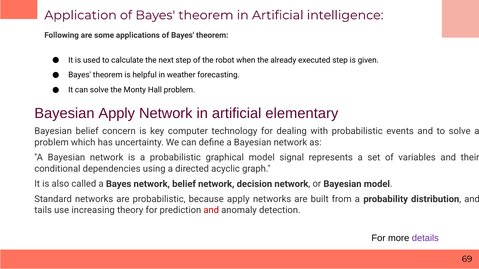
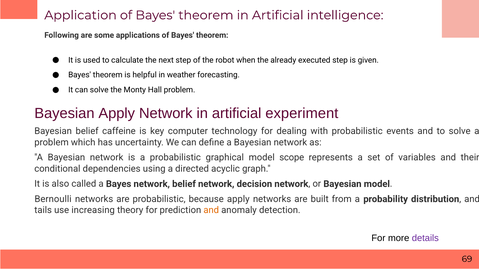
elementary: elementary -> experiment (302, 113)
concern: concern -> caffeine (119, 131)
signal: signal -> scope (292, 158)
Standard: Standard -> Bernoulli (53, 199)
and colour: red -> orange (211, 211)
